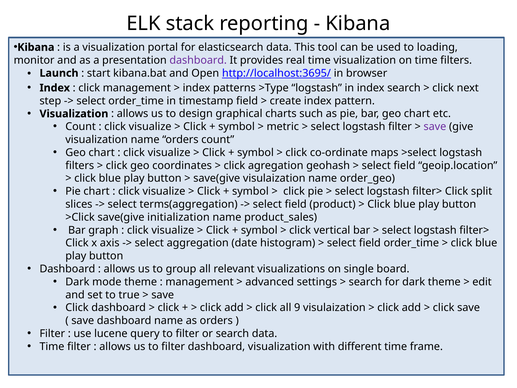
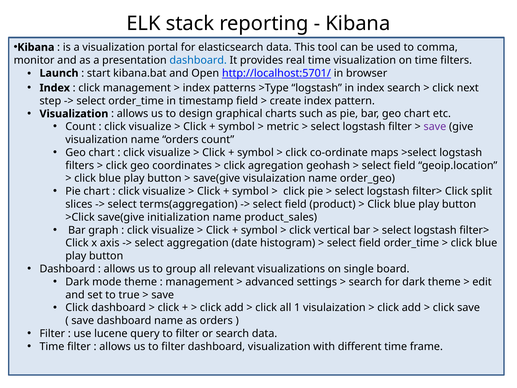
loading: loading -> comma (437, 47)
dashboard colour: purple -> blue (198, 60)
http://localhost:3695/: http://localhost:3695/ -> http://localhost:5701/ (276, 73)
9: 9 -> 1 (297, 308)
